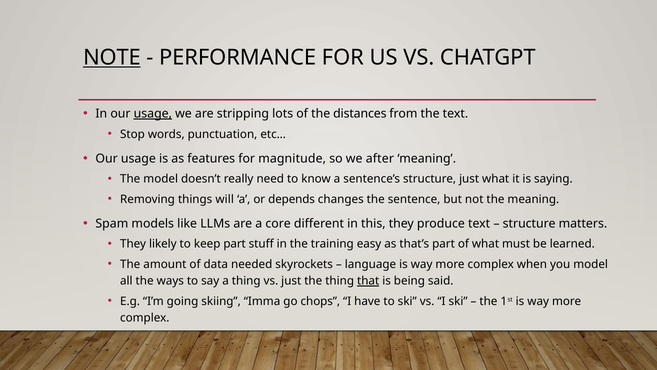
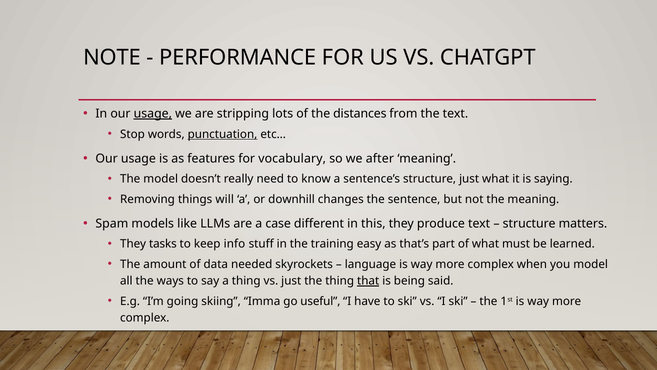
NOTE underline: present -> none (112, 58)
punctuation underline: none -> present (222, 134)
magnitude: magnitude -> vocabulary (292, 158)
depends: depends -> downhill (292, 199)
core: core -> case (278, 223)
likely: likely -> tasks (163, 244)
keep part: part -> info (234, 244)
chops: chops -> useful (320, 301)
